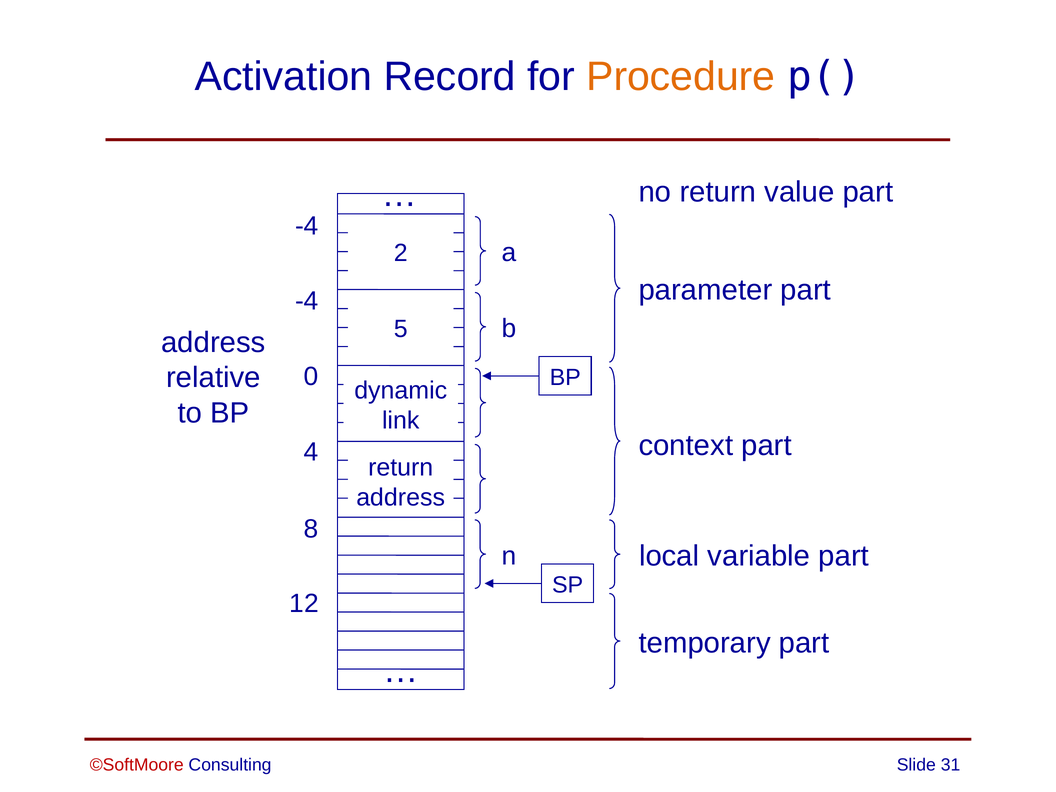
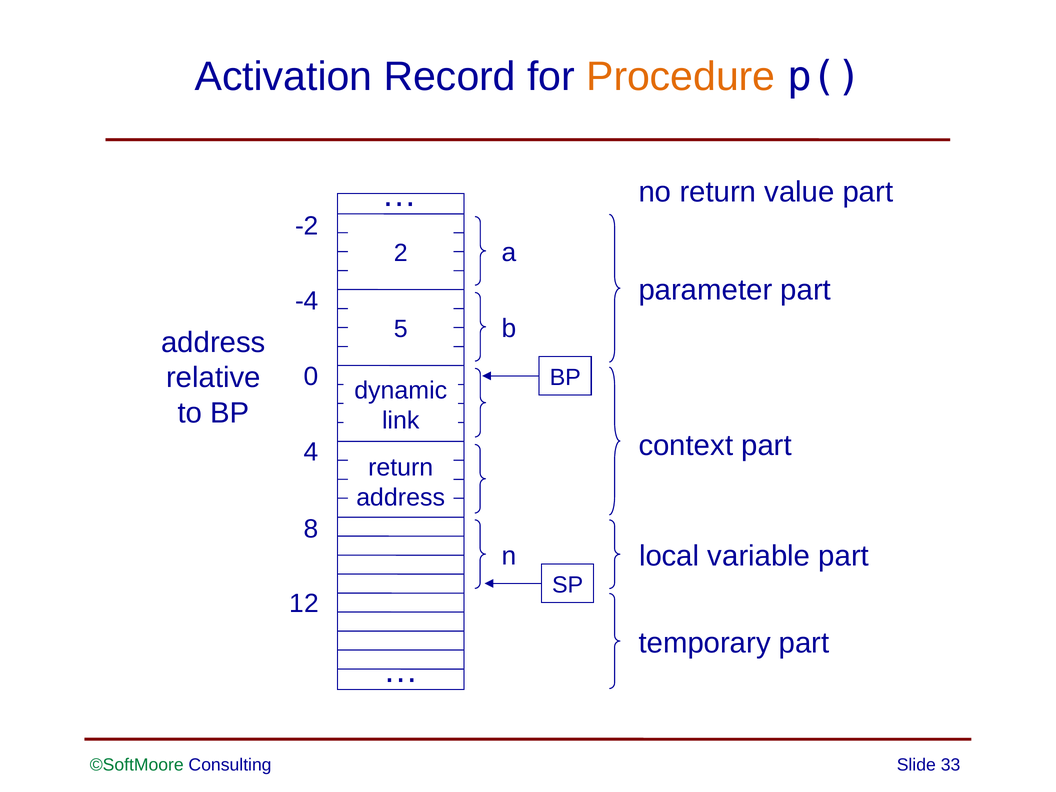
-4: -4 -> -2 (307, 226)
©SoftMoore colour: red -> green (137, 765)
31: 31 -> 33 (951, 765)
